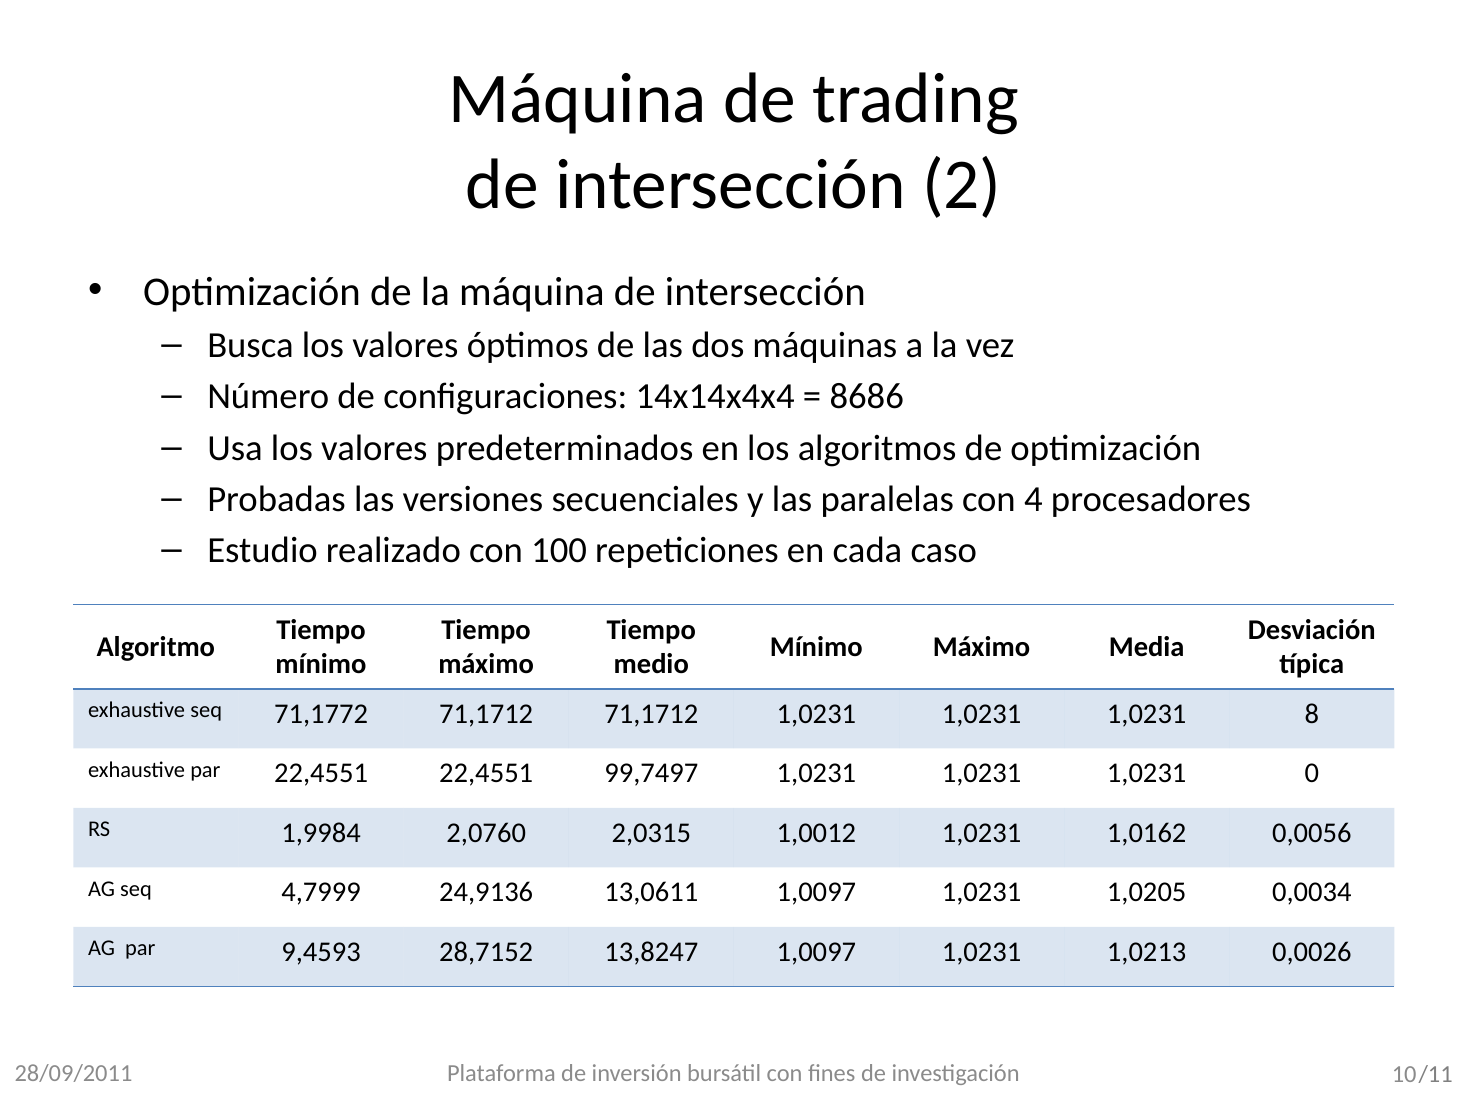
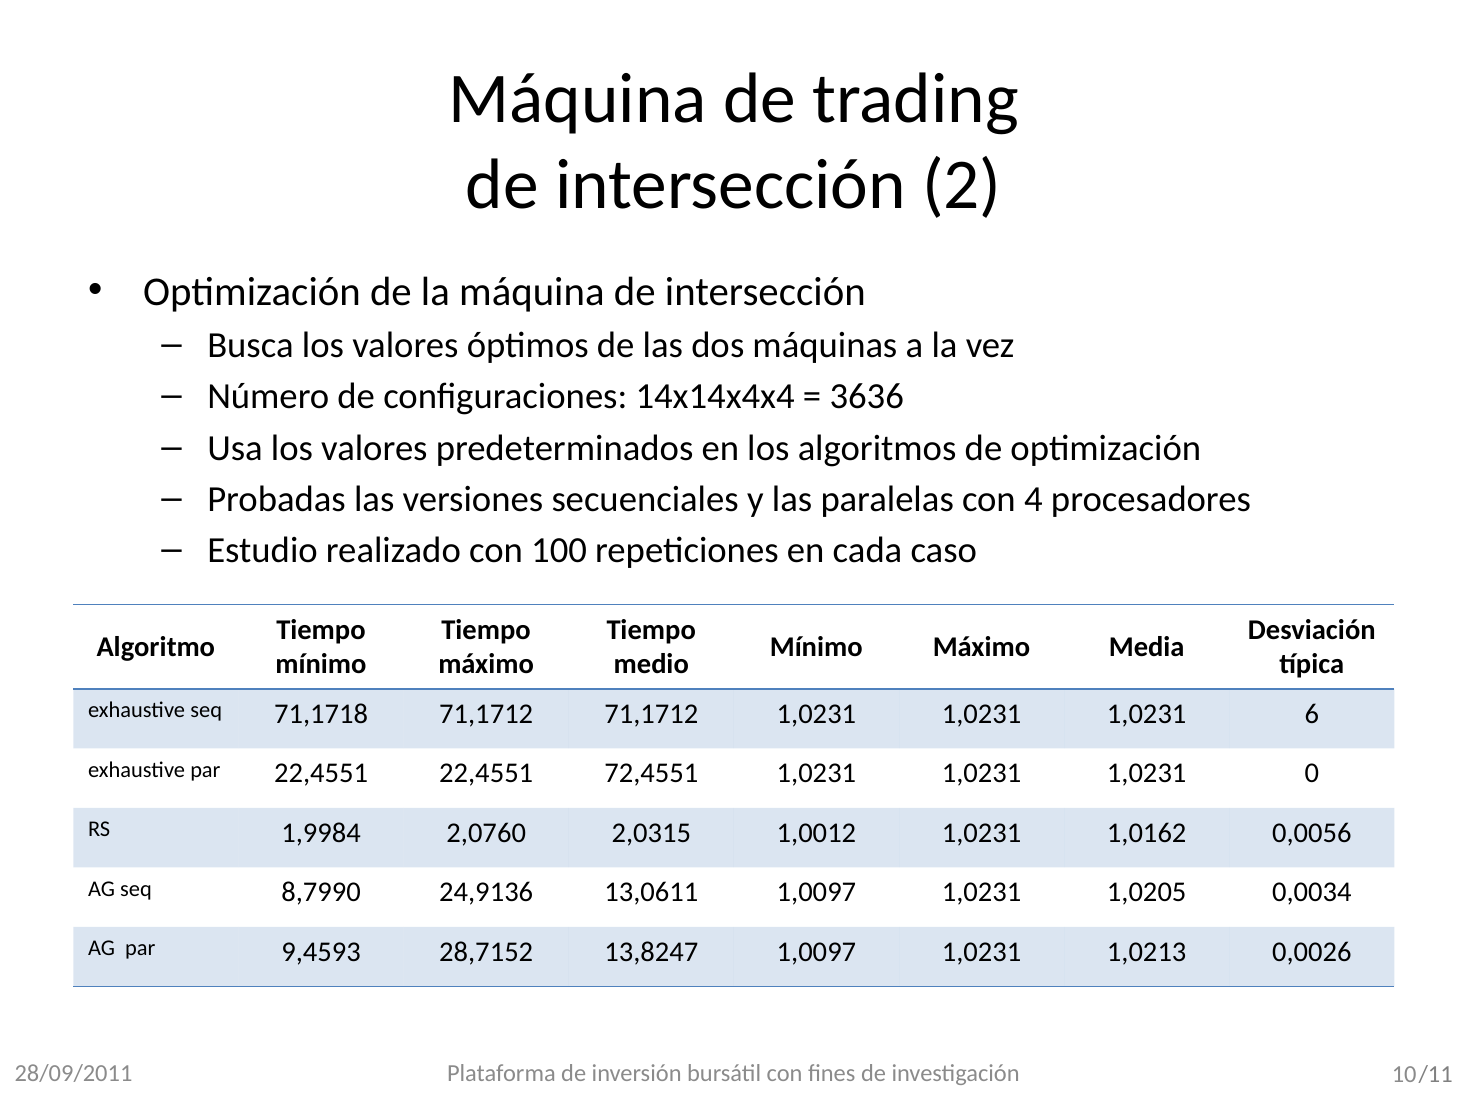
8686: 8686 -> 3636 (867, 397)
71,1772: 71,1772 -> 71,1718 (321, 714)
8: 8 -> 6 (1312, 714)
99,7497: 99,7497 -> 72,4551 (651, 773)
4,7999: 4,7999 -> 8,7990 (321, 892)
